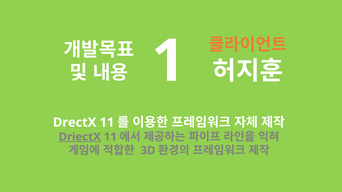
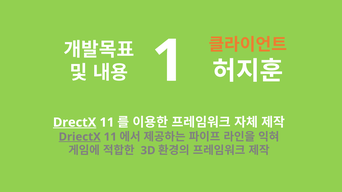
DrectX underline: none -> present (75, 123)
